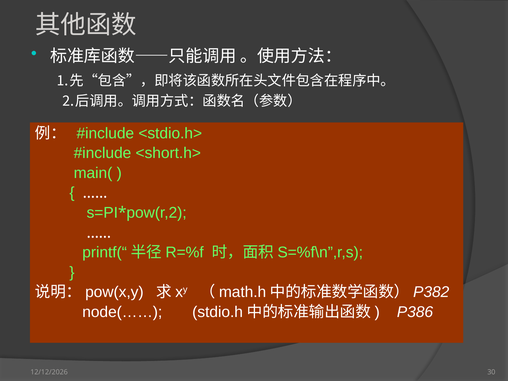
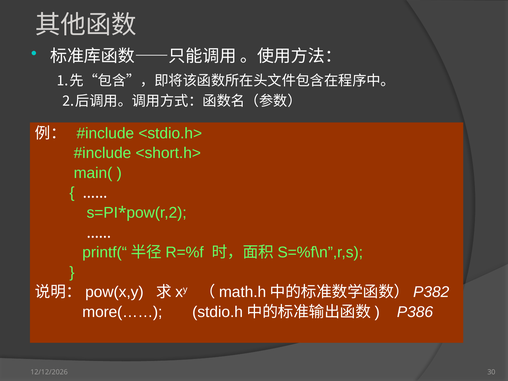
node(……: node(…… -> more(…… (122, 312)
